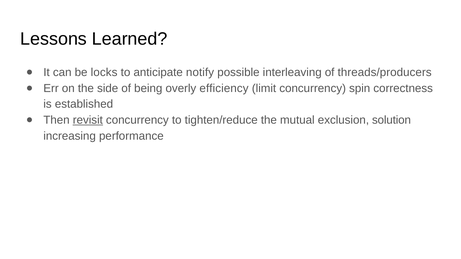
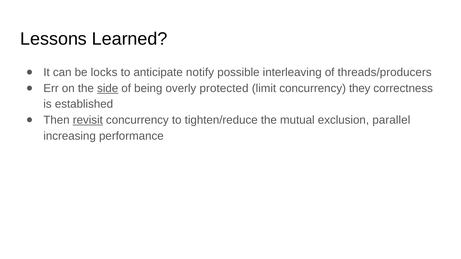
side underline: none -> present (108, 88)
efficiency: efficiency -> protected (224, 88)
spin: spin -> they (360, 88)
solution: solution -> parallel (391, 120)
